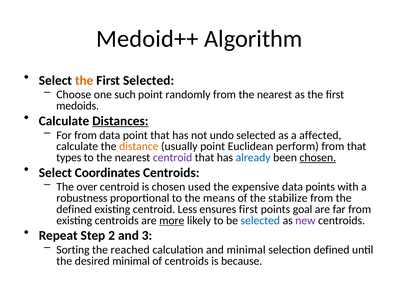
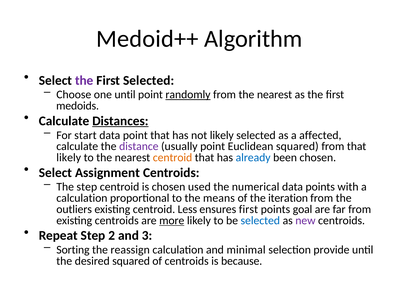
the colour: orange -> purple (84, 80)
one such: such -> until (125, 94)
randomly underline: none -> present (188, 94)
For from: from -> start (85, 135)
not undo: undo -> likely (222, 135)
distance colour: orange -> purple (139, 146)
Euclidean perform: perform -> squared (297, 146)
types: types -> likely (69, 157)
centroid colour: purple -> orange (173, 157)
chosen underline: present -> none (318, 157)
Coordinates: Coordinates -> Assignment (108, 172)
The over: over -> step (87, 186)
expensive: expensive -> numerical (256, 186)
robustness: robustness -> calculation (82, 198)
stabilize: stabilize -> iteration (288, 198)
defined: defined -> outliers (74, 209)
reached: reached -> reassign (130, 249)
selection defined: defined -> provide (331, 249)
desired minimal: minimal -> squared (131, 260)
